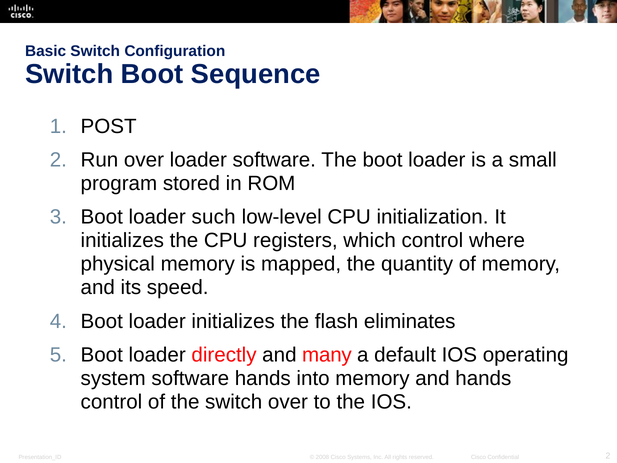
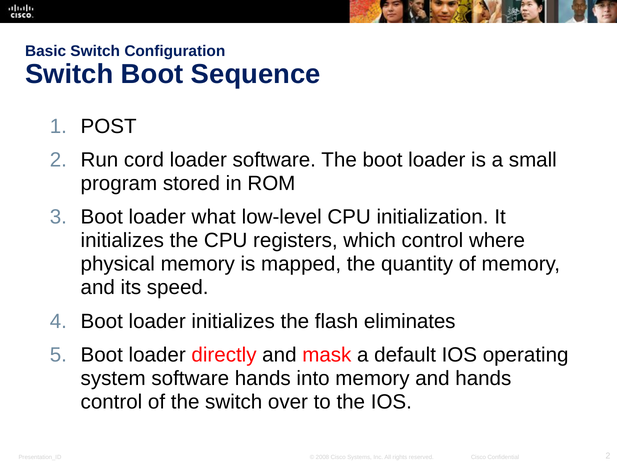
Run over: over -> cord (144, 160)
such: such -> what (214, 217)
many: many -> mask (327, 355)
